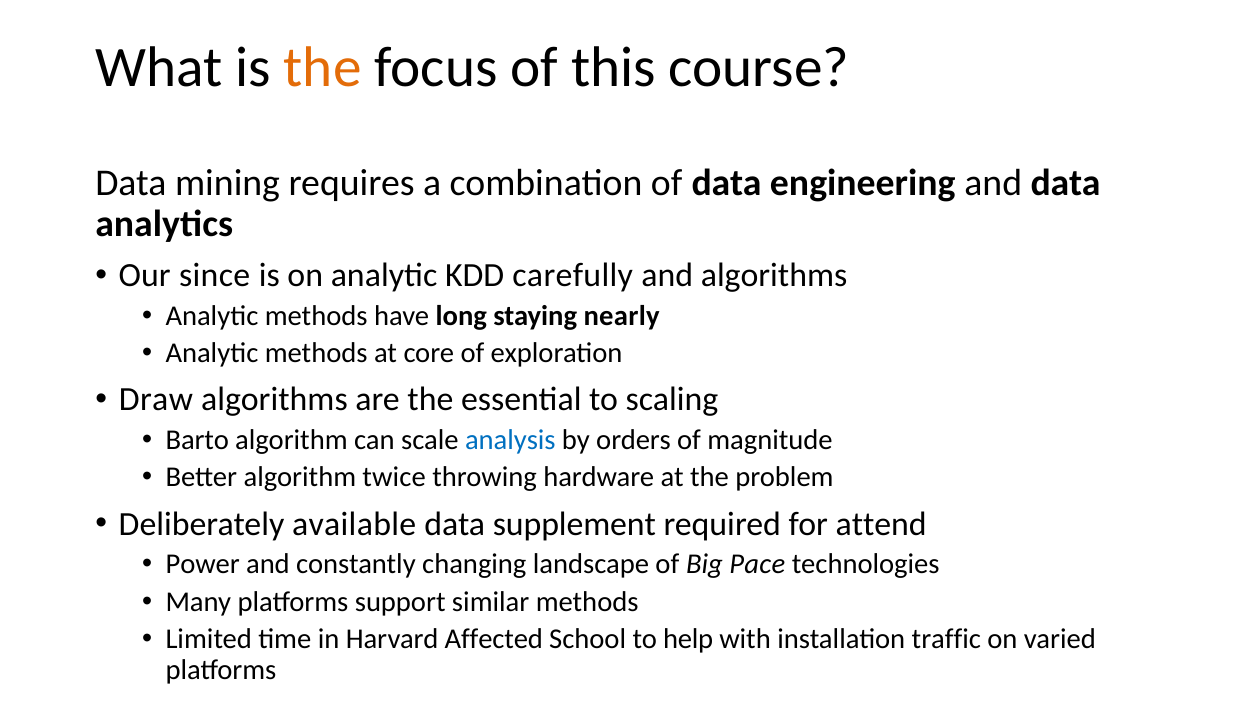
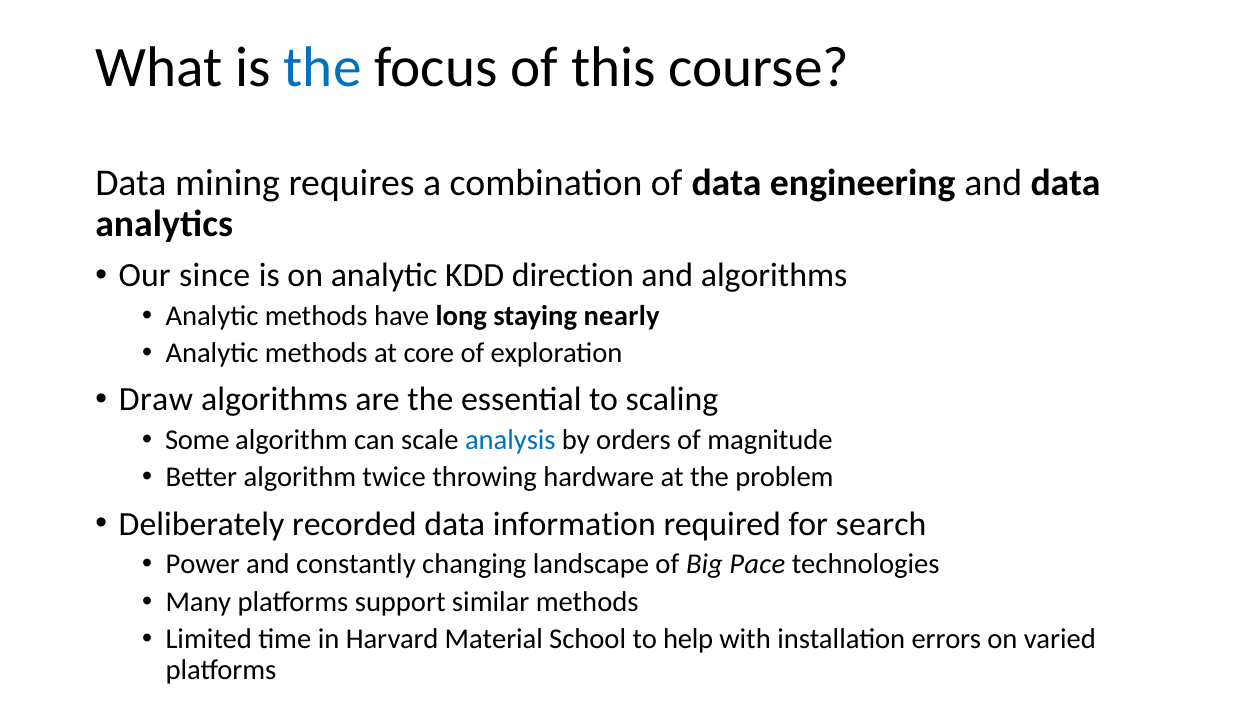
the colour: orange -> blue (323, 68)
carefully: carefully -> direction (573, 275)
Barto: Barto -> Some (197, 440)
available: available -> recorded (354, 524)
supplement: supplement -> information (574, 524)
attend: attend -> search (881, 524)
Affected: Affected -> Material (494, 639)
traffic: traffic -> errors (946, 639)
